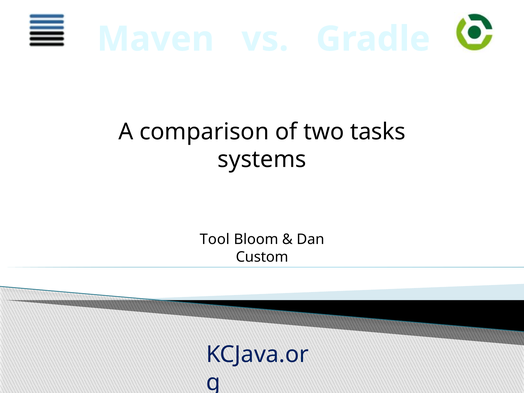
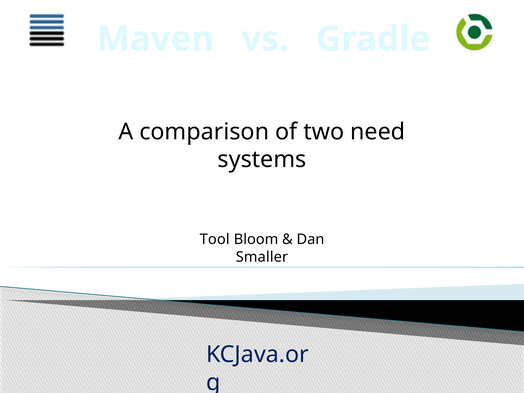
tasks: tasks -> need (378, 132)
Custom: Custom -> Smaller (262, 257)
